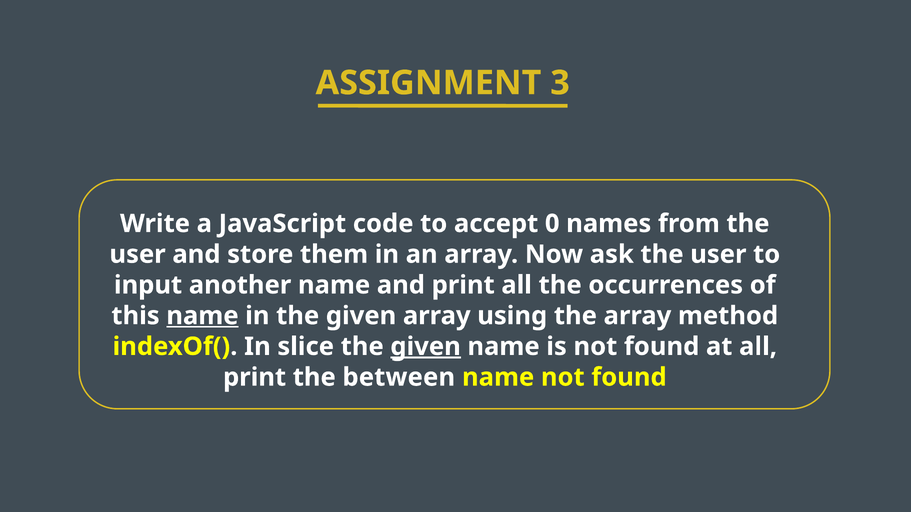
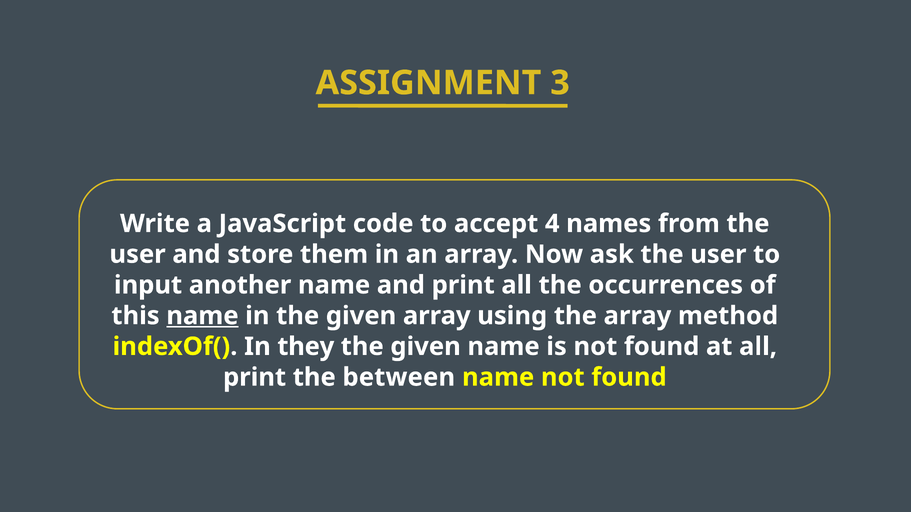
0: 0 -> 4 (552, 224)
slice: slice -> they (306, 347)
given underline: present -> none (426, 347)
